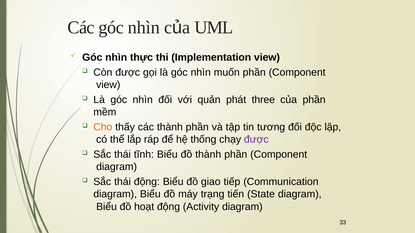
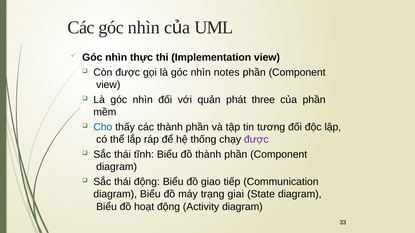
muốn: muốn -> notes (227, 72)
Cho colour: orange -> blue (103, 127)
tiến: tiến -> giai (236, 195)
